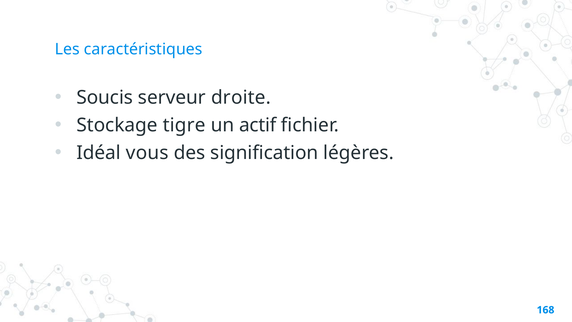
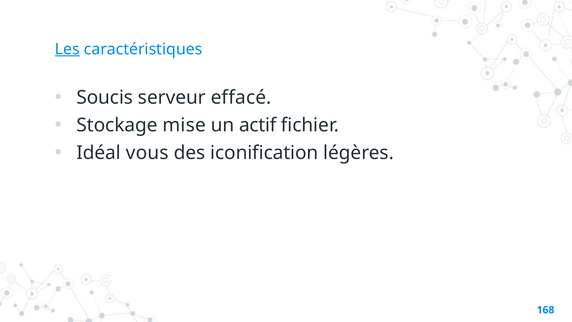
Les underline: none -> present (67, 49)
droite: droite -> effacé (241, 97)
tigre: tigre -> mise (184, 125)
signification: signification -> iconification (264, 153)
